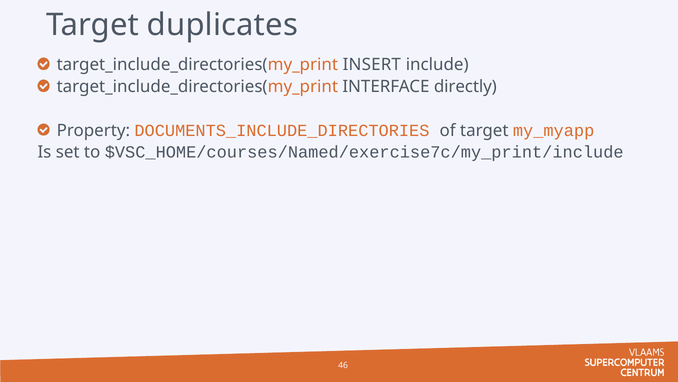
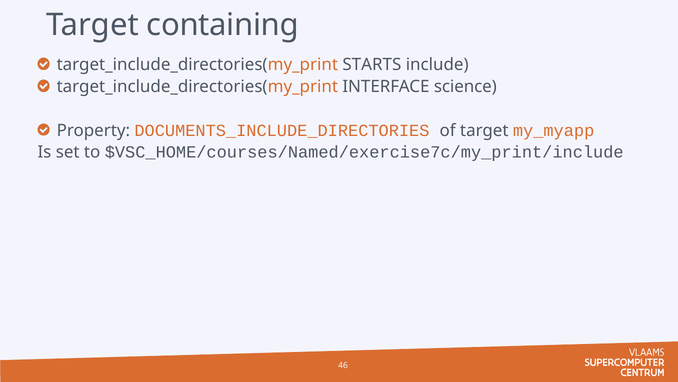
duplicates: duplicates -> containing (223, 25)
INSERT: INSERT -> STARTS (372, 65)
directly: directly -> science (465, 87)
